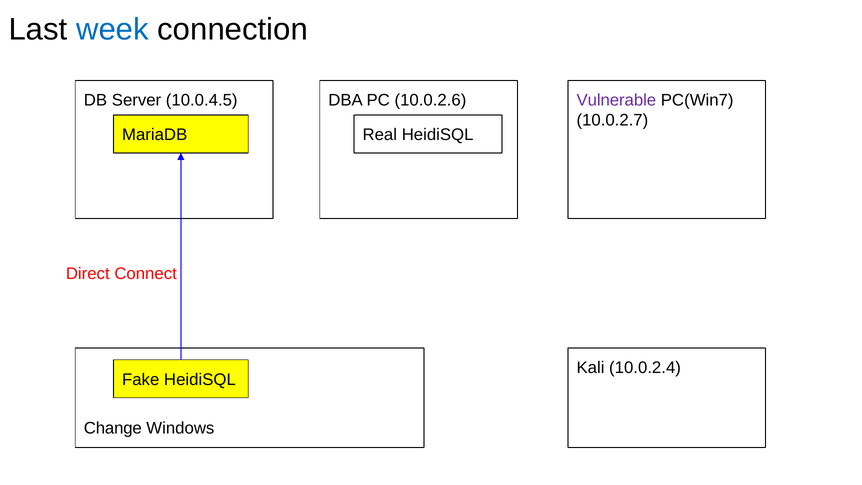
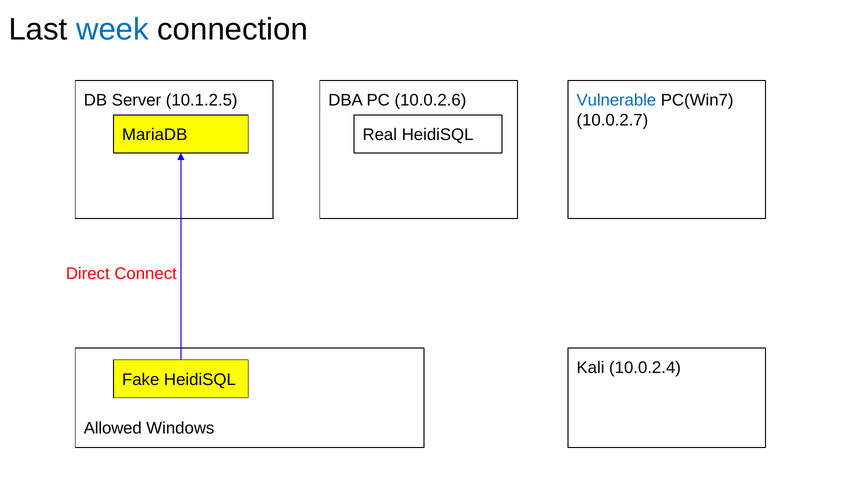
10.0.4.5: 10.0.4.5 -> 10.1.2.5 (202, 100)
Vulnerable colour: purple -> blue (616, 100)
Change: Change -> Allowed (113, 428)
